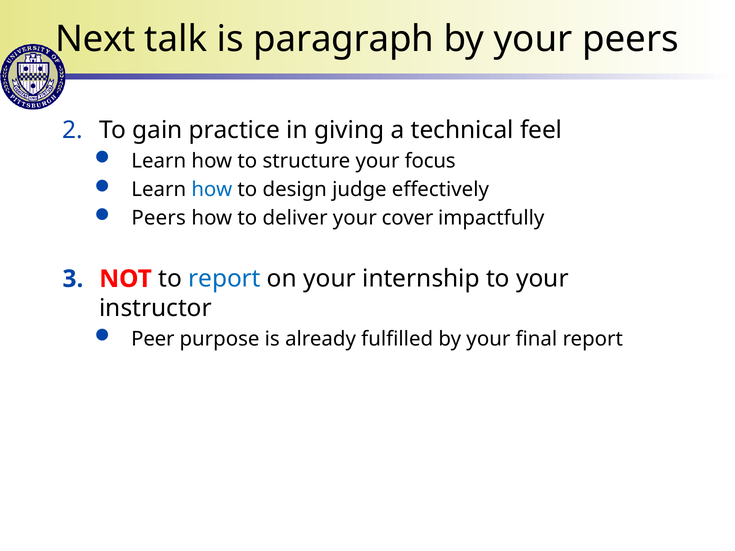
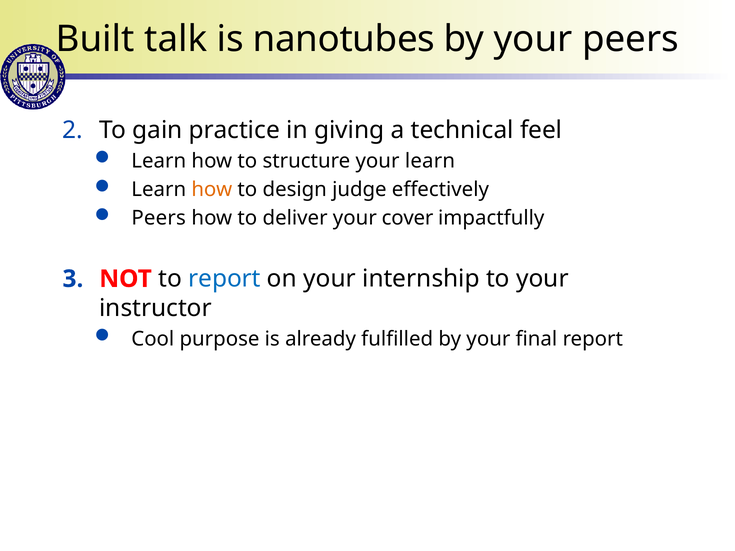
Next: Next -> Built (95, 39)
paragraph: paragraph -> nanotubes (344, 39)
your focus: focus -> learn (430, 161)
how colour: blue -> orange (212, 190)
Peer: Peer -> Cool (153, 339)
